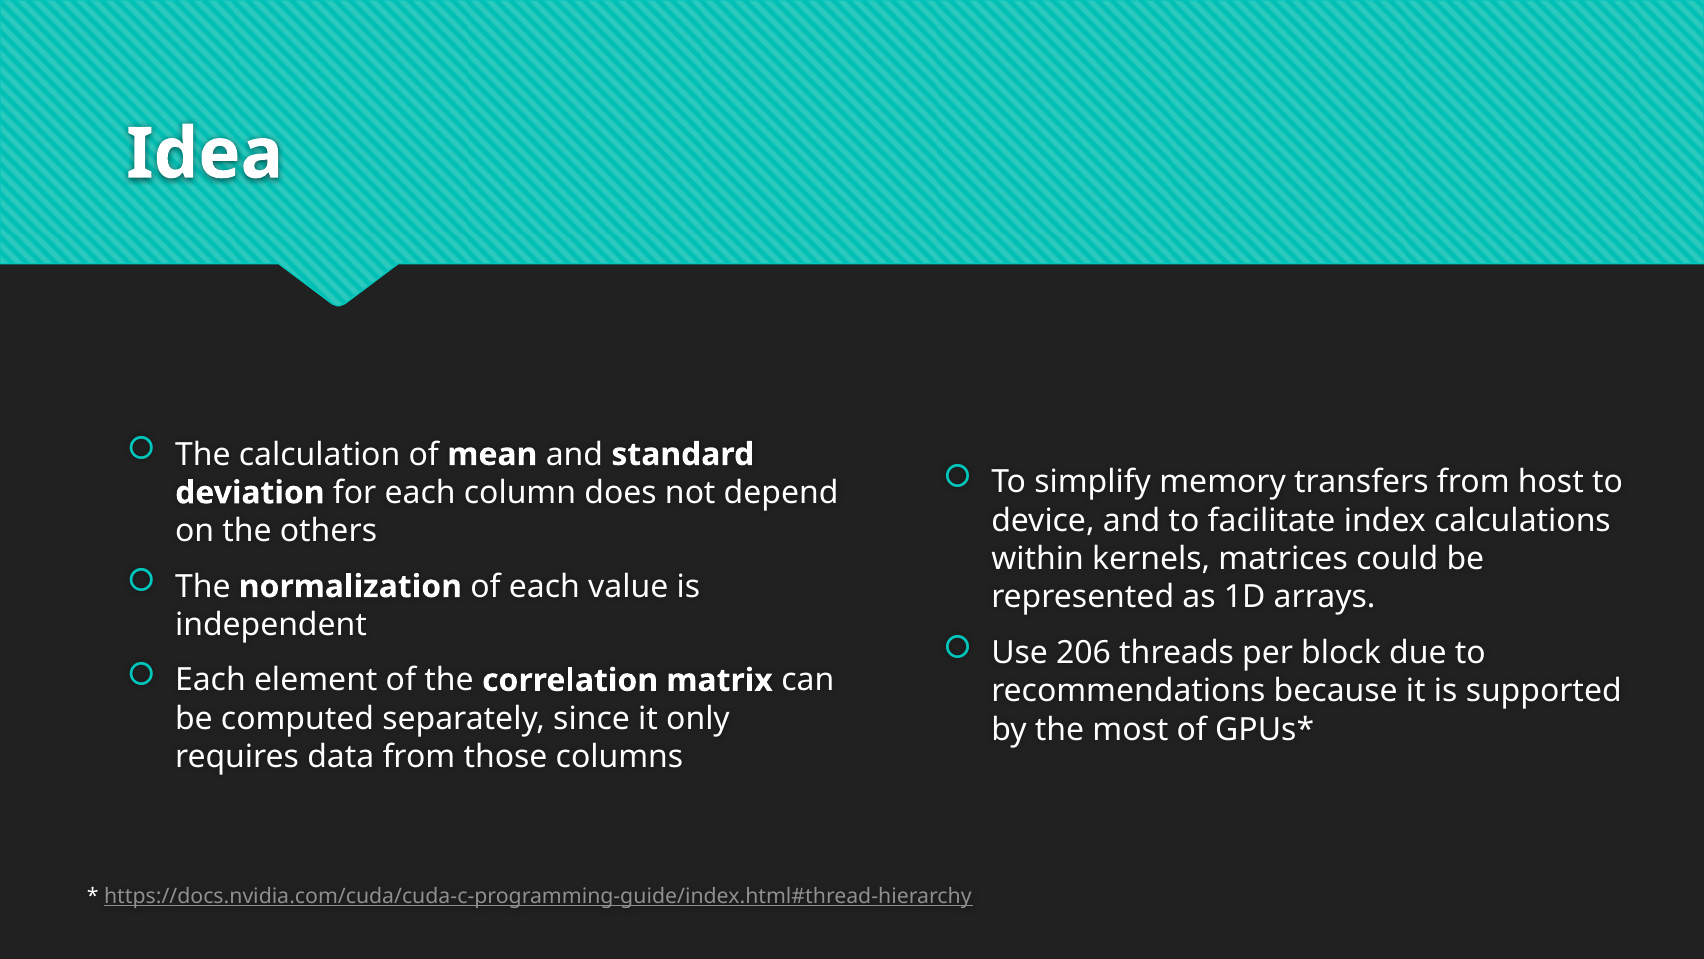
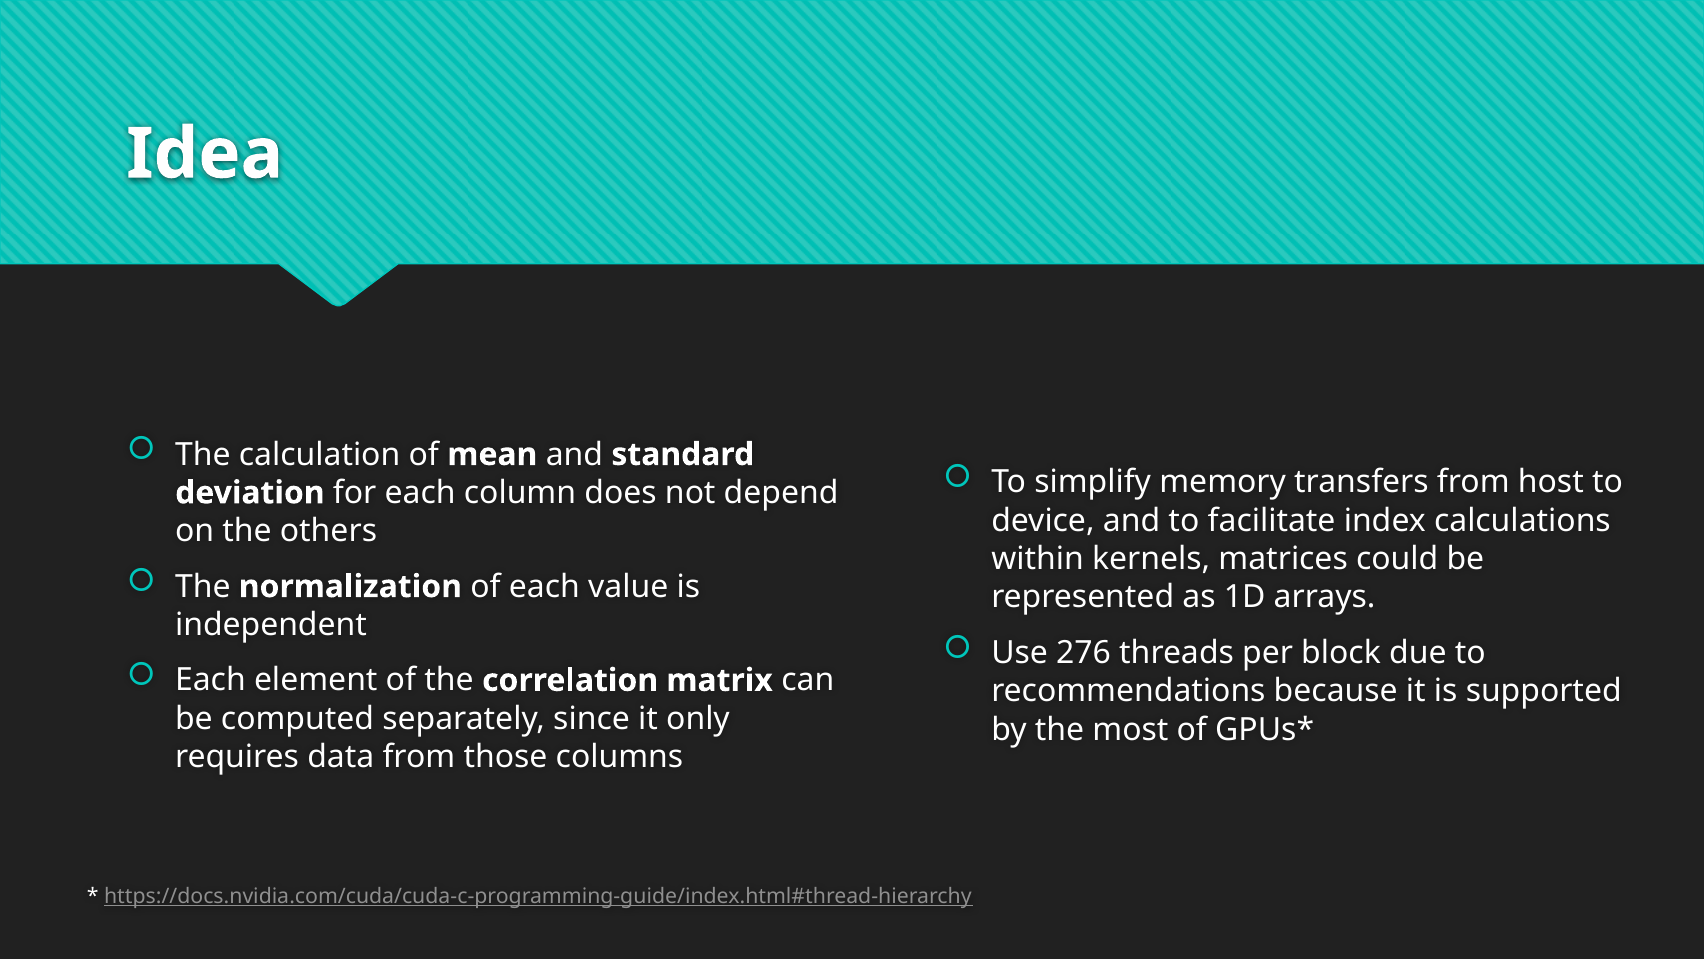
206: 206 -> 276 (1084, 652)
